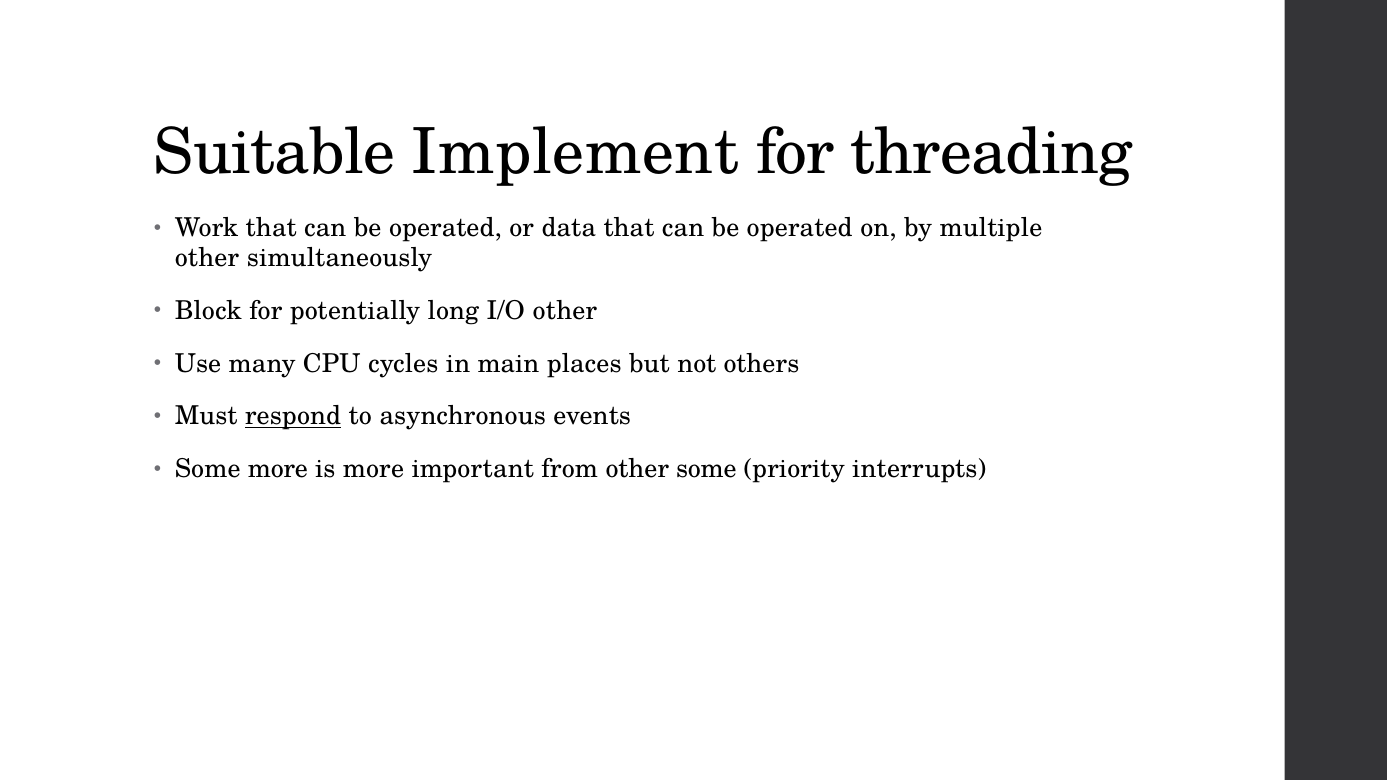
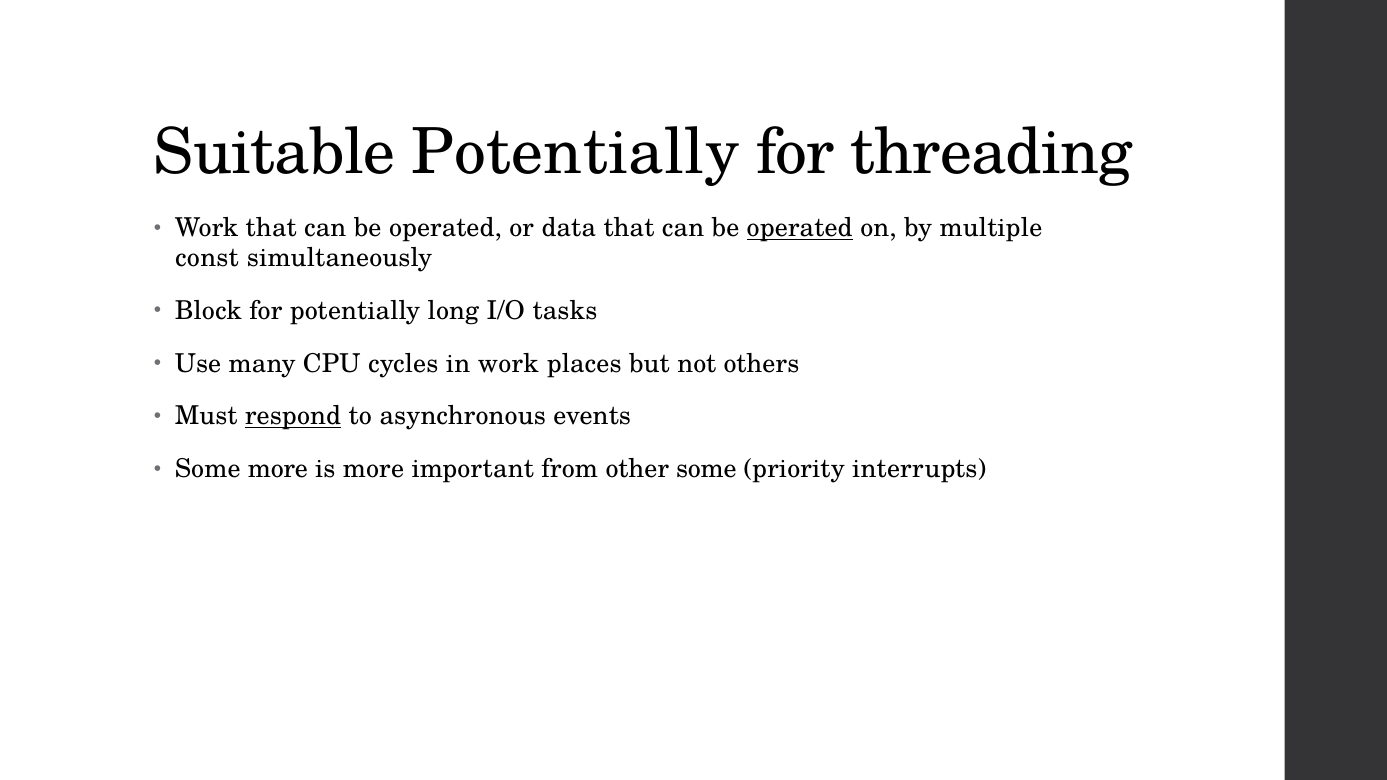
Suitable Implement: Implement -> Potentially (575, 152)
operated underline: none -> present (800, 228)
other: other -> const (207, 258)
I/O other: other -> tasks (565, 311)
in main: main -> work (508, 364)
